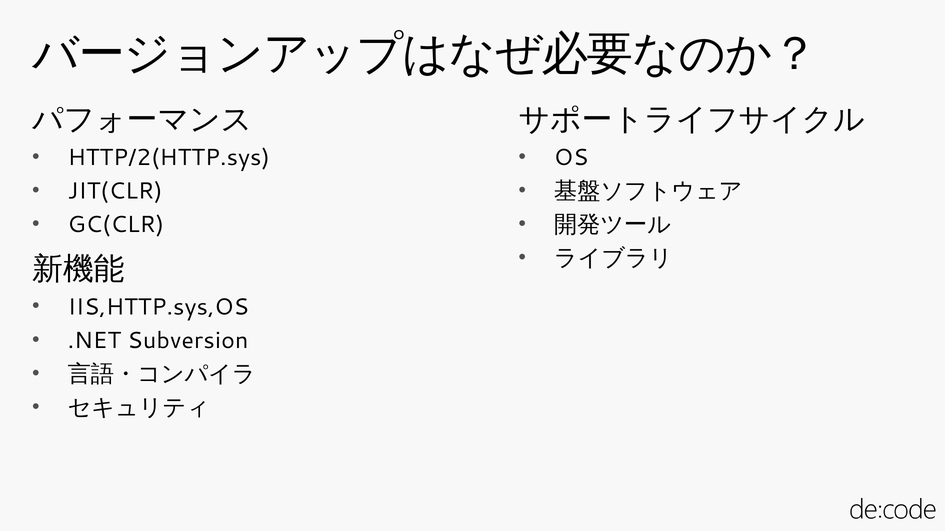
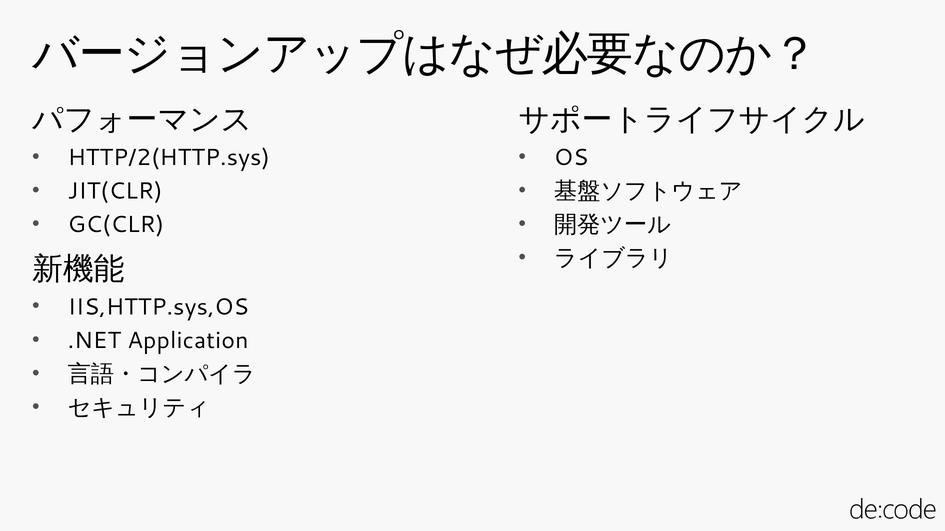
Subversion: Subversion -> Application (188, 341)
